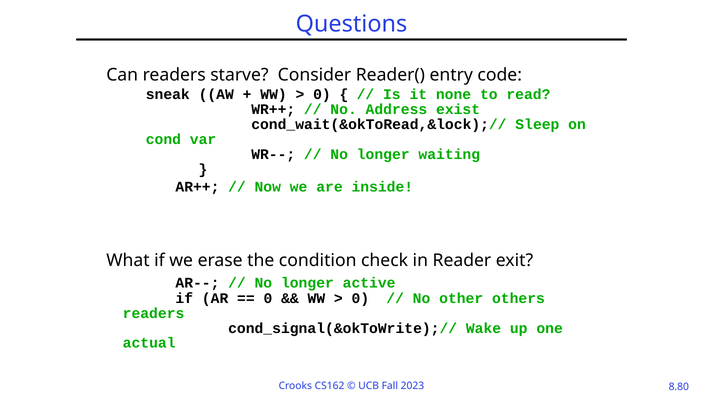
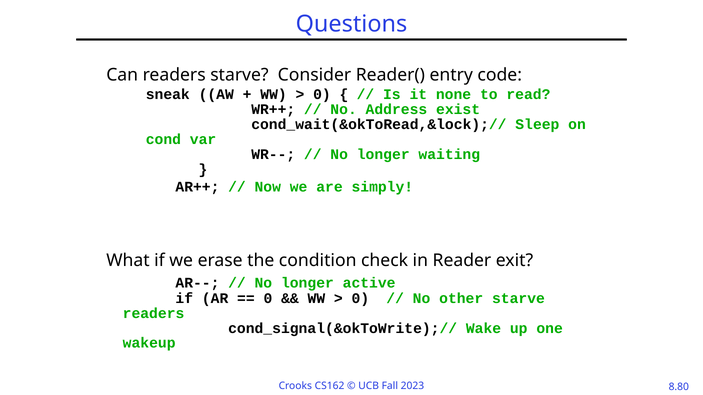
inside: inside -> simply (382, 187)
other others: others -> starve (518, 299)
actual: actual -> wakeup (149, 343)
